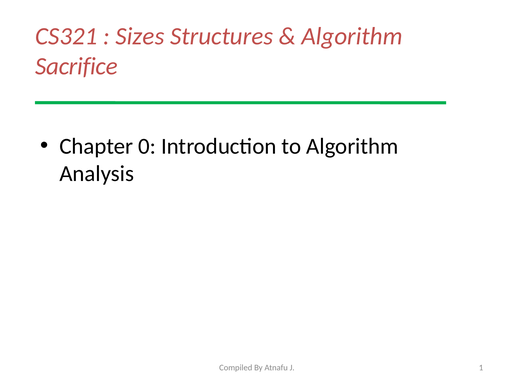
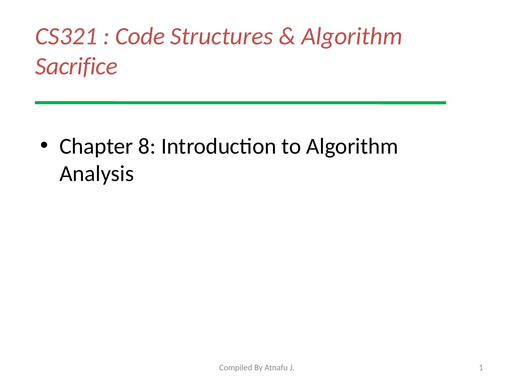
Sizes: Sizes -> Code (140, 36)
0: 0 -> 8 (147, 146)
